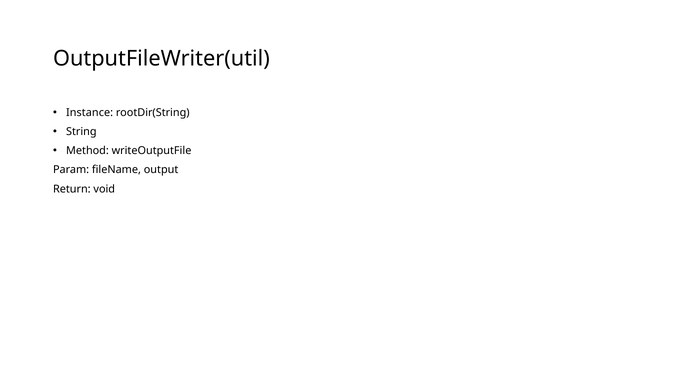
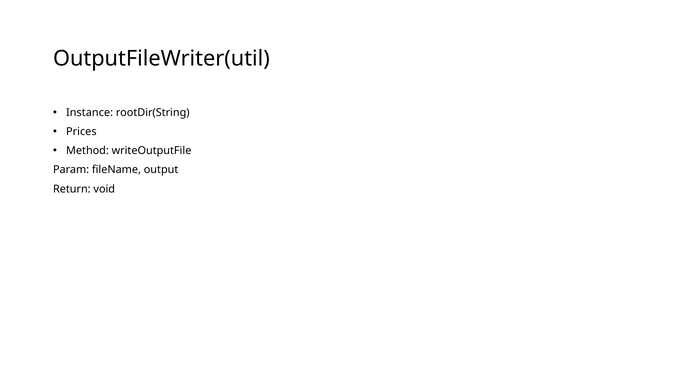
String: String -> Prices (81, 132)
